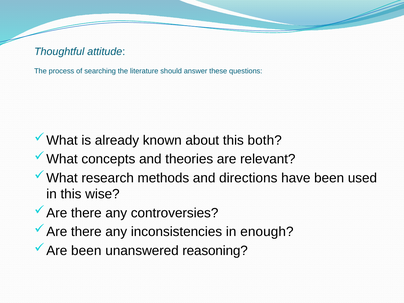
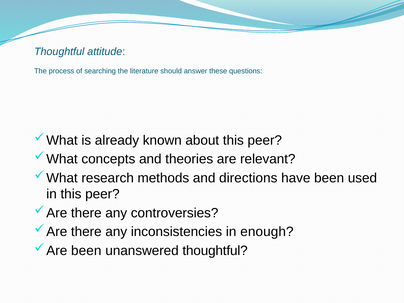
about this both: both -> peer (265, 140)
in this wise: wise -> peer (102, 194)
unanswered reasoning: reasoning -> thoughtful (215, 251)
